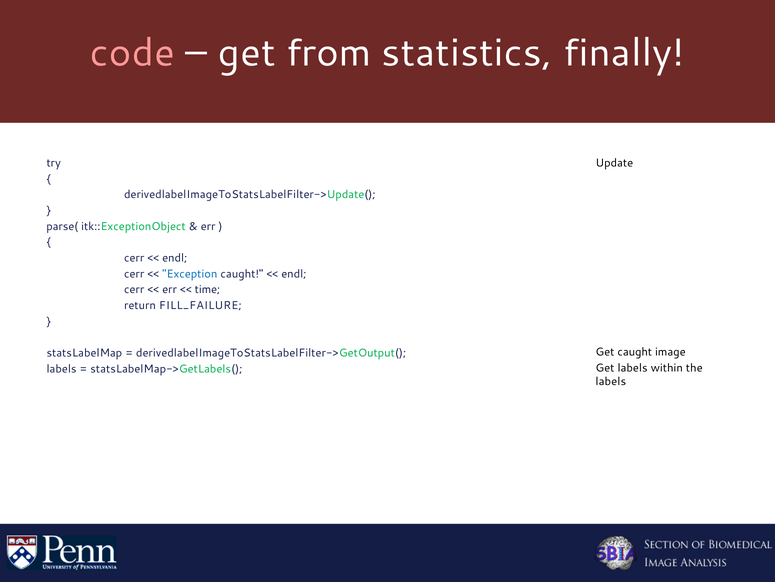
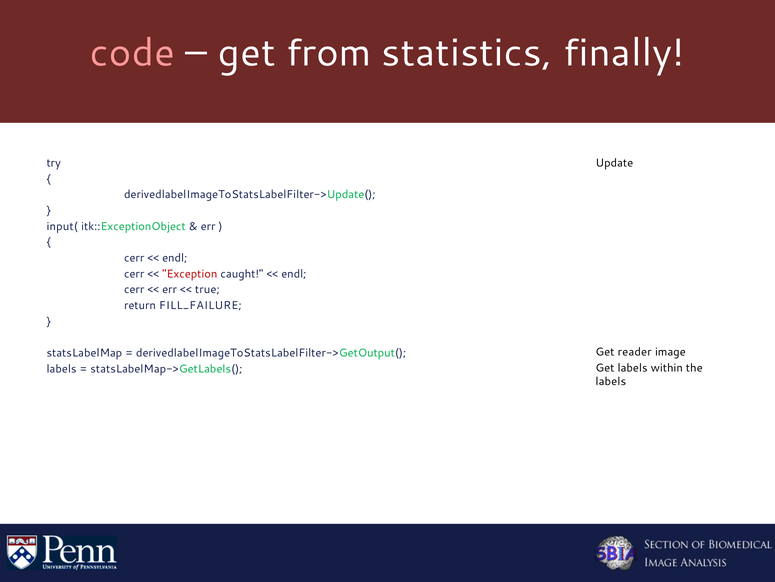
parse(: parse( -> input( (62, 226)
Exception colour: blue -> red (190, 274)
time: time -> true (207, 289)
Get caught: caught -> reader (635, 352)
